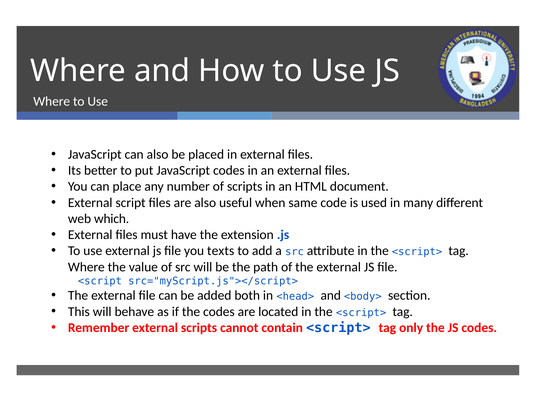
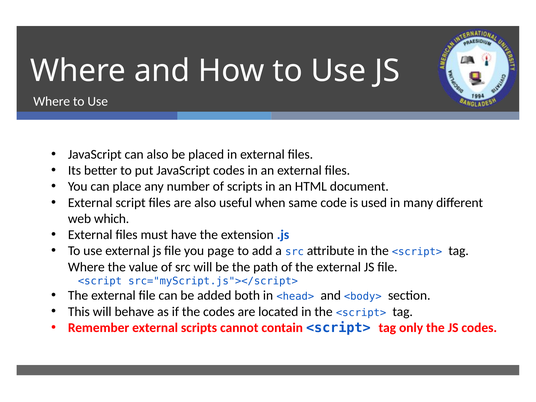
texts: texts -> page (221, 251)
